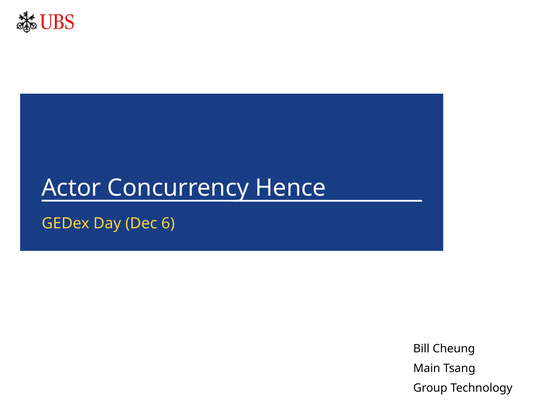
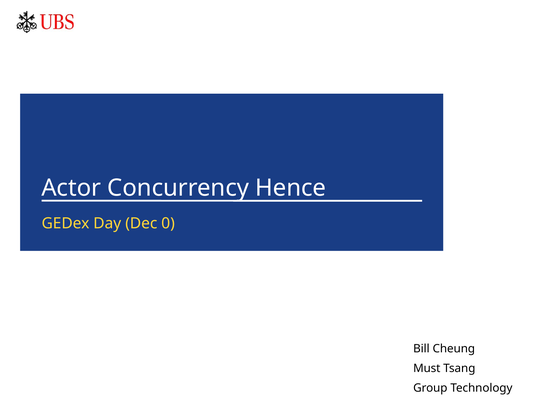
6: 6 -> 0 (168, 223)
Main: Main -> Must (427, 368)
